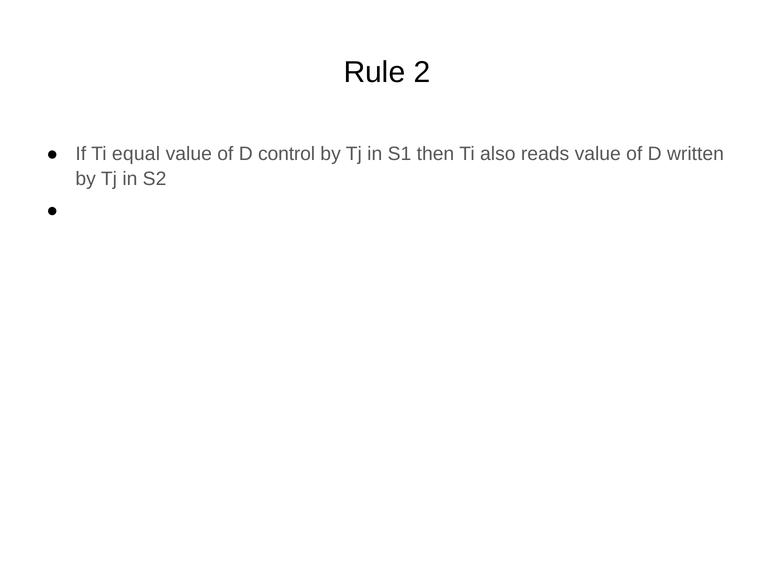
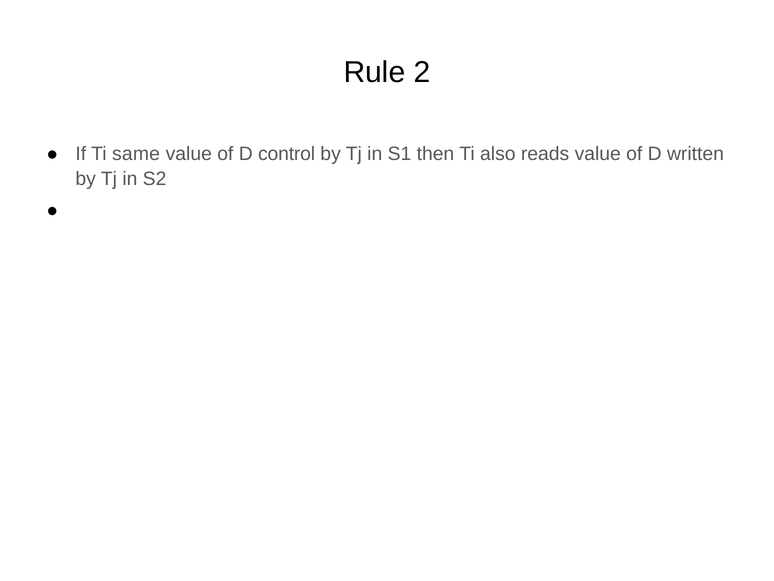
equal: equal -> same (136, 154)
